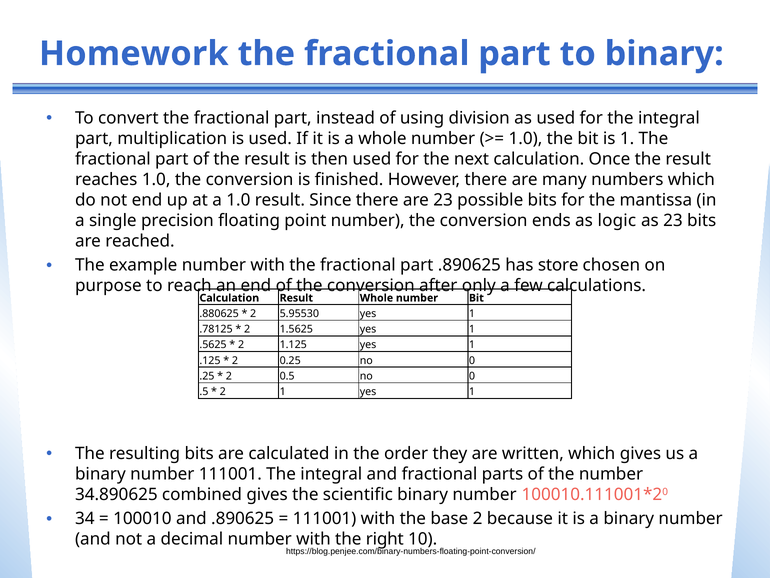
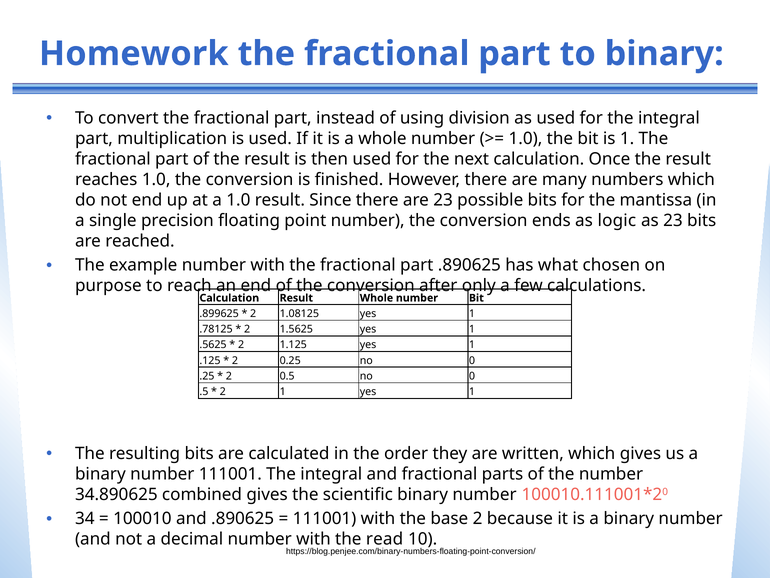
store: store -> what (558, 265)
.880625: .880625 -> .899625 (219, 313)
5.95530: 5.95530 -> 1.08125 (299, 313)
right: right -> read (385, 539)
